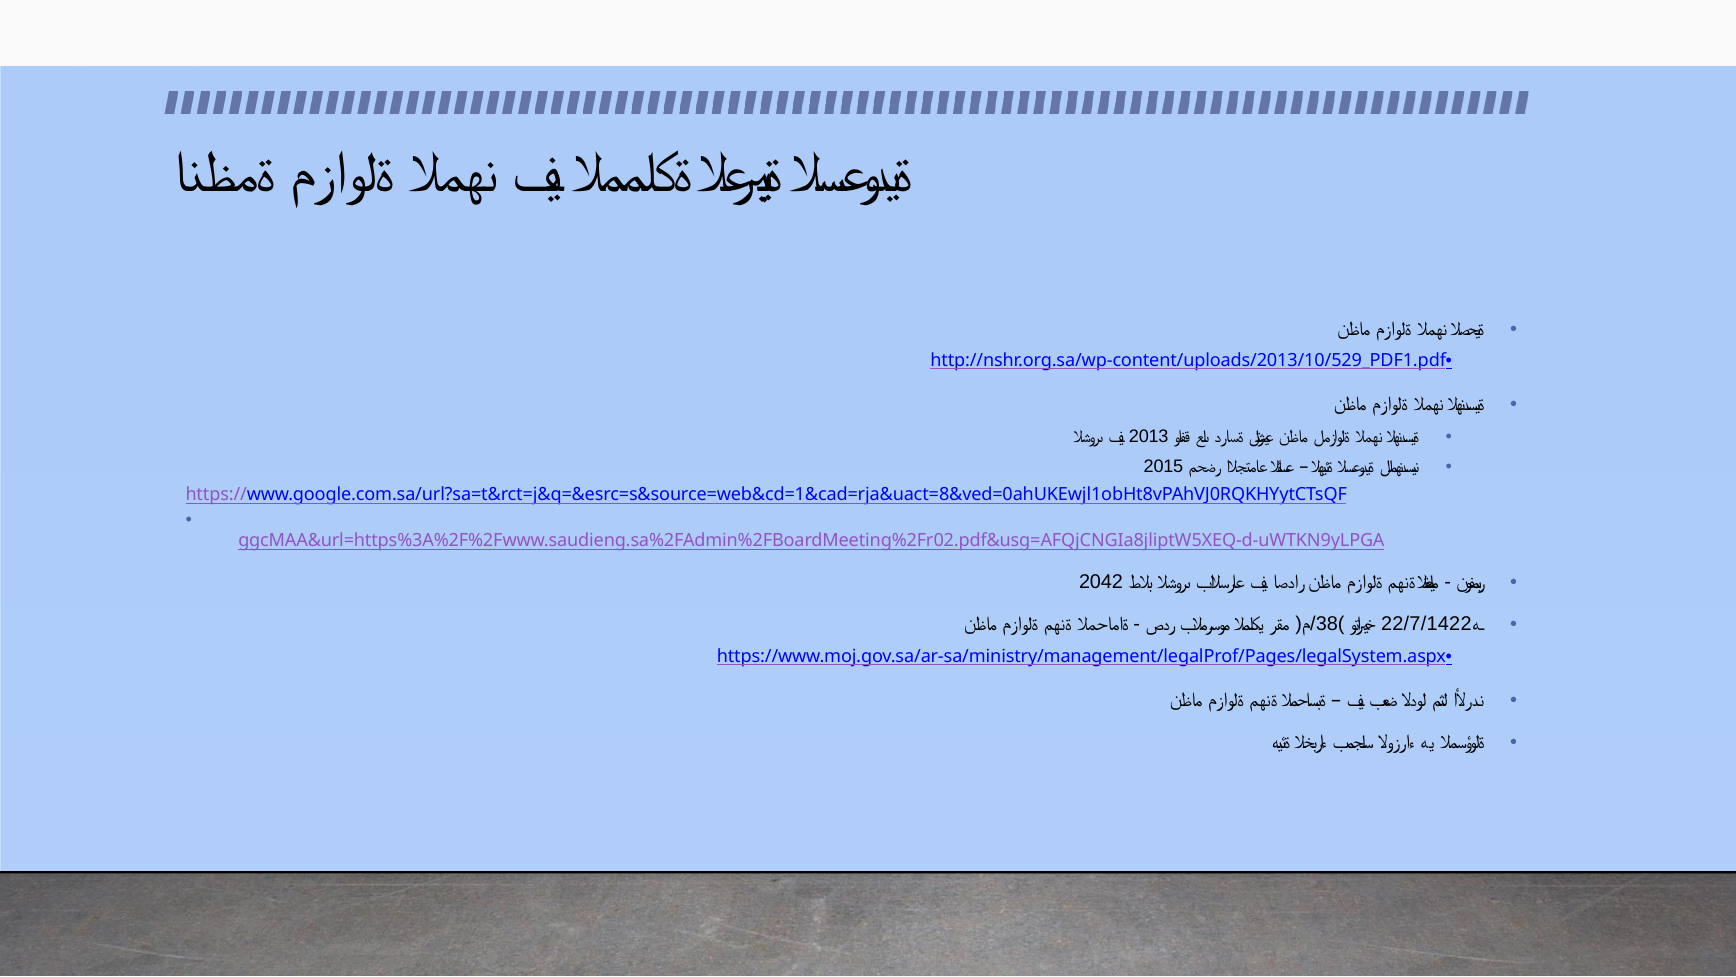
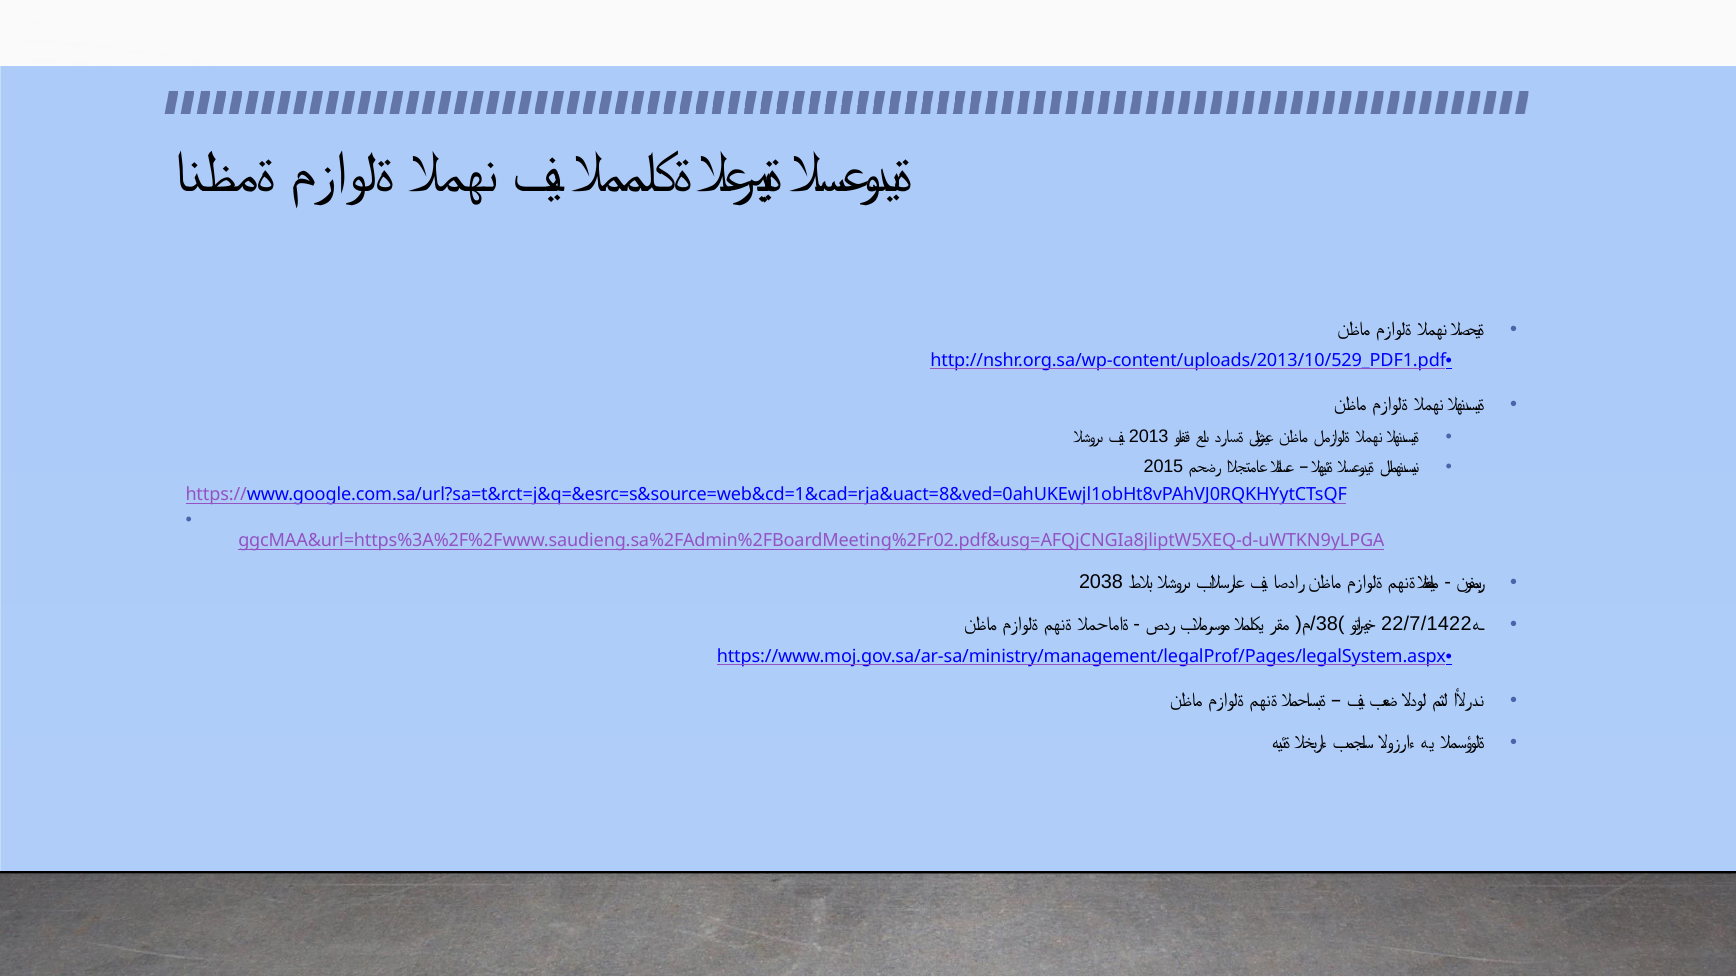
2042: 2042 -> 2038 (1101, 582)
